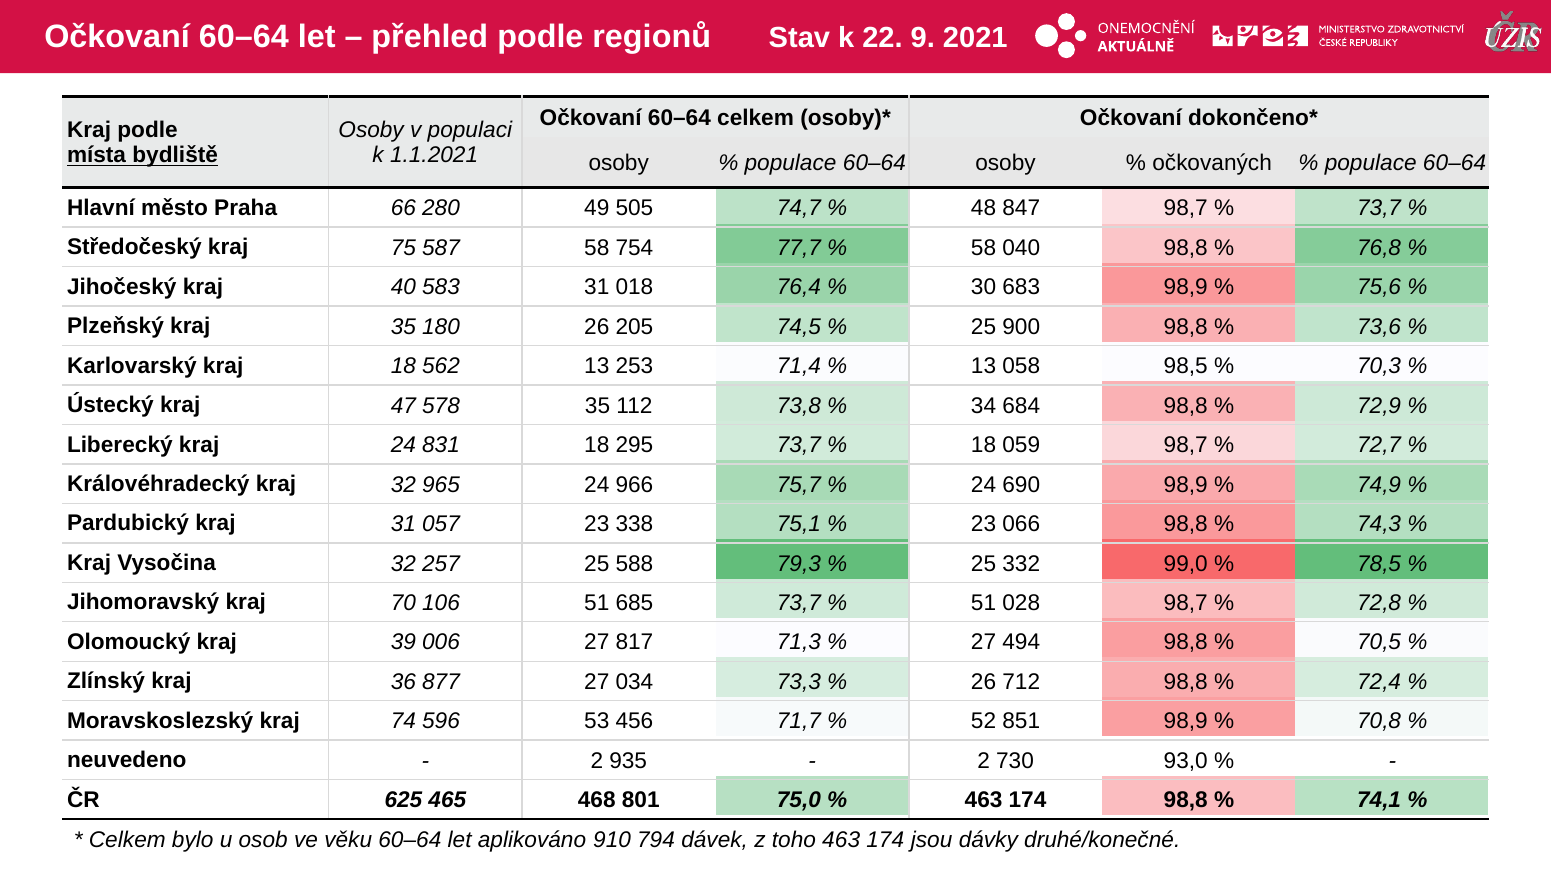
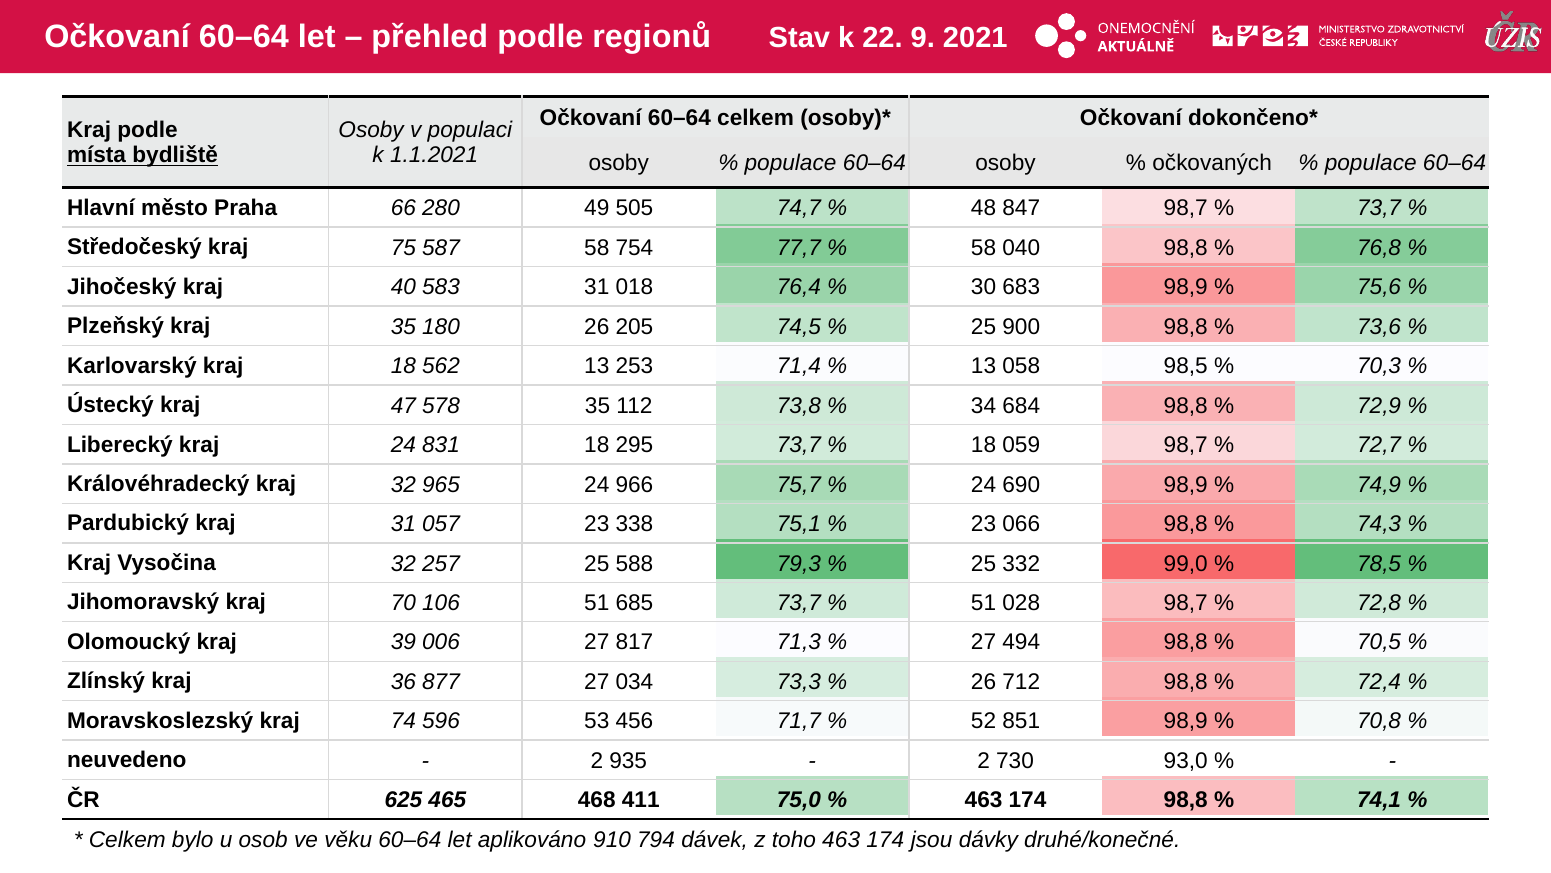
801: 801 -> 411 (641, 800)
